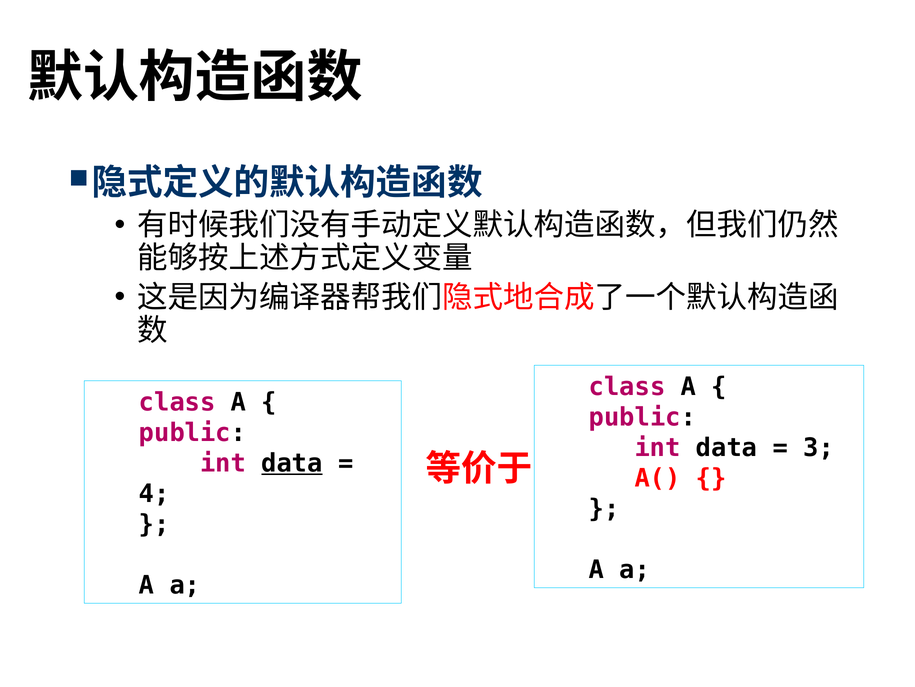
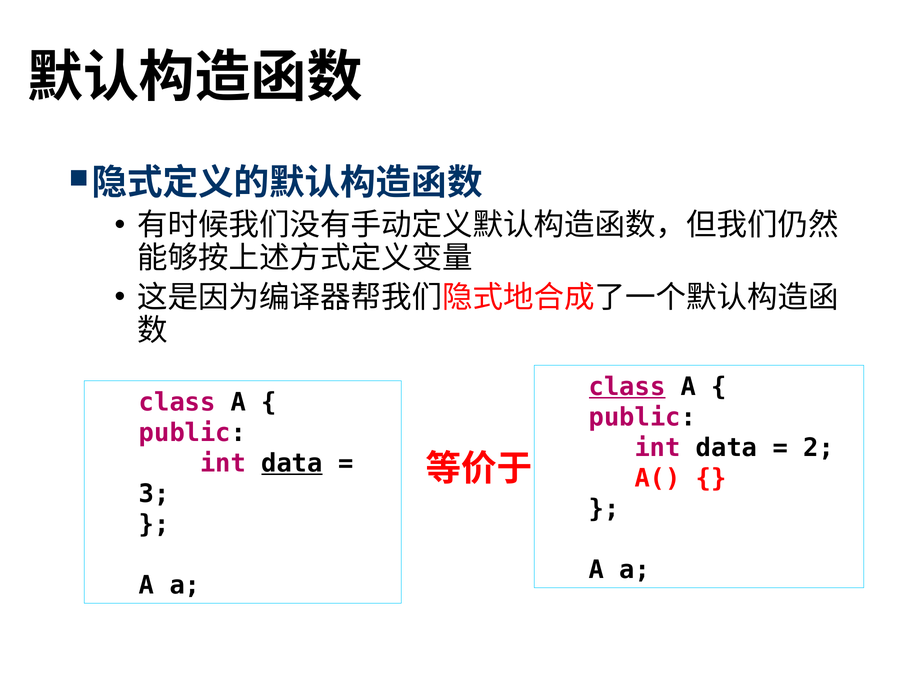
class underline: none -> present (627, 386)
3: 3 -> 2 (819, 447)
4: 4 -> 3 (154, 493)
